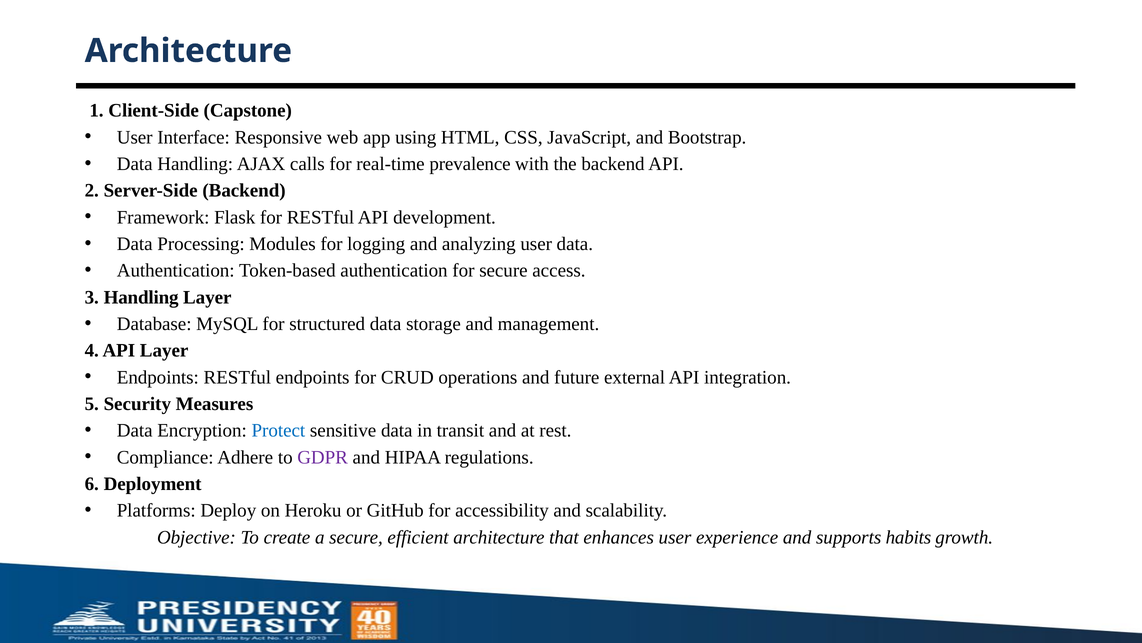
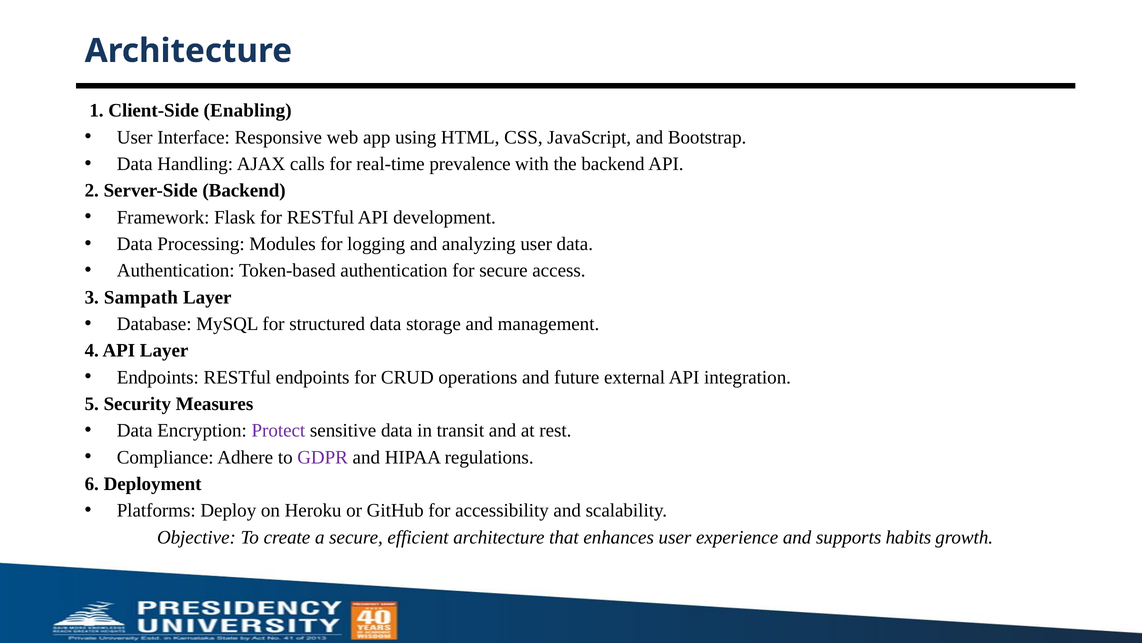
Capstone: Capstone -> Enabling (248, 111)
3 Handling: Handling -> Sampath (141, 297)
Protect colour: blue -> purple (278, 430)
